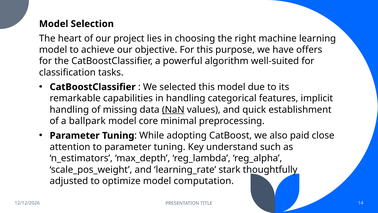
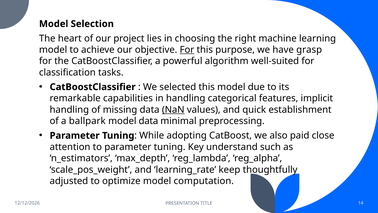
For underline: none -> present (187, 50)
offers: offers -> grasp (309, 50)
model core: core -> data (148, 121)
stark: stark -> keep (229, 169)
